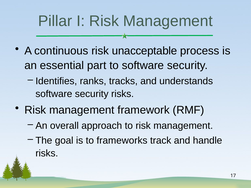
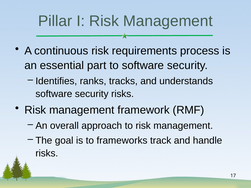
unacceptable: unacceptable -> requirements (144, 51)
